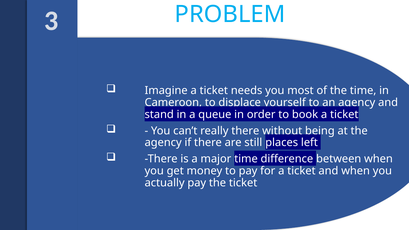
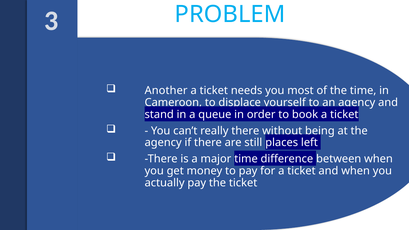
Imagine: Imagine -> Another (166, 91)
